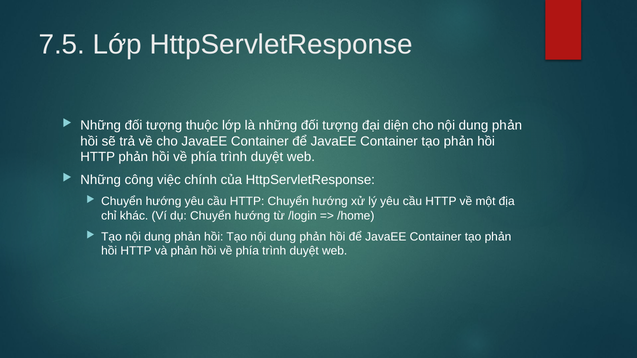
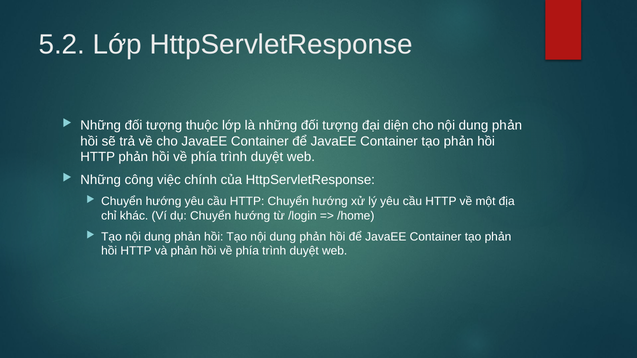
7.5: 7.5 -> 5.2 (62, 45)
